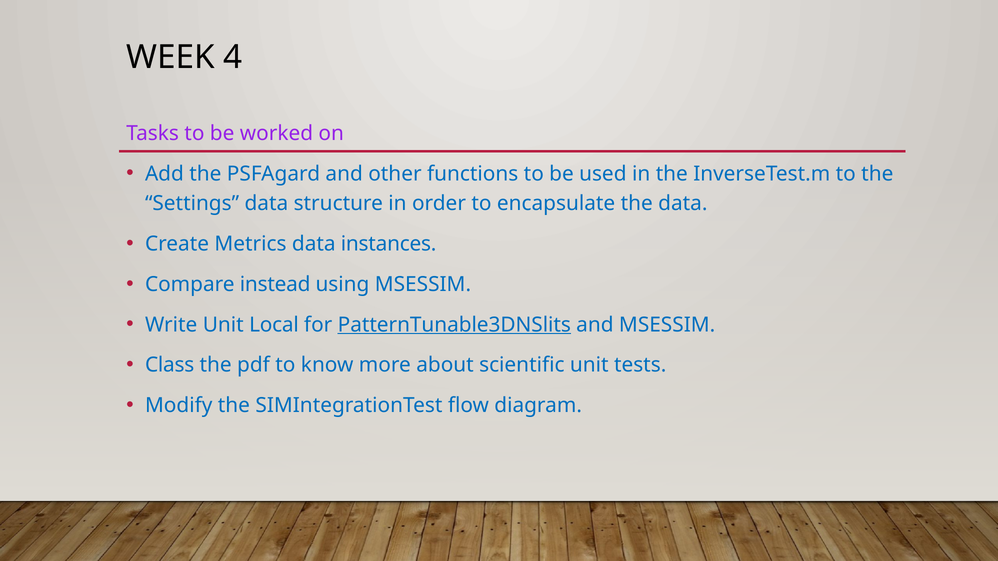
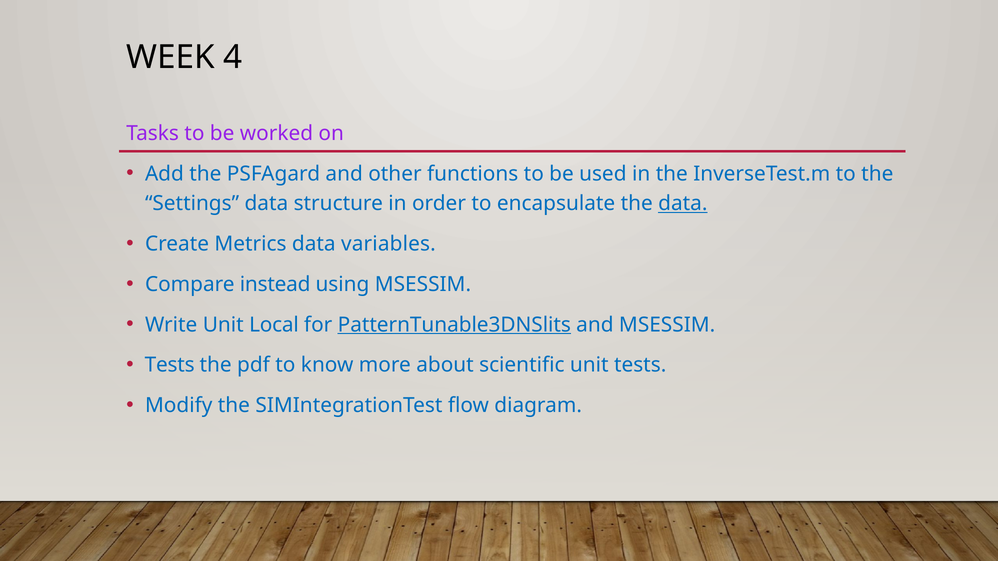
data underline: none -> present (683, 204)
instances: instances -> variables (388, 244)
Class: Class -> Tests (170, 365)
